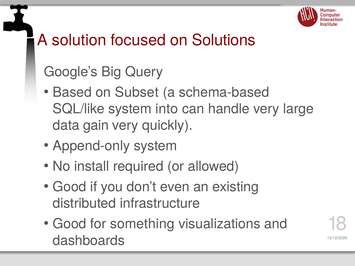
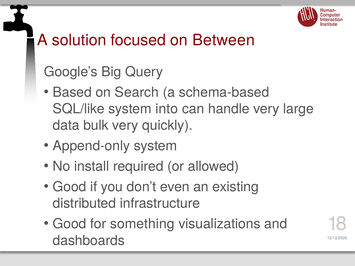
Solutions: Solutions -> Between (224, 40)
Subset: Subset -> Search (137, 92)
gain: gain -> bulk (96, 126)
